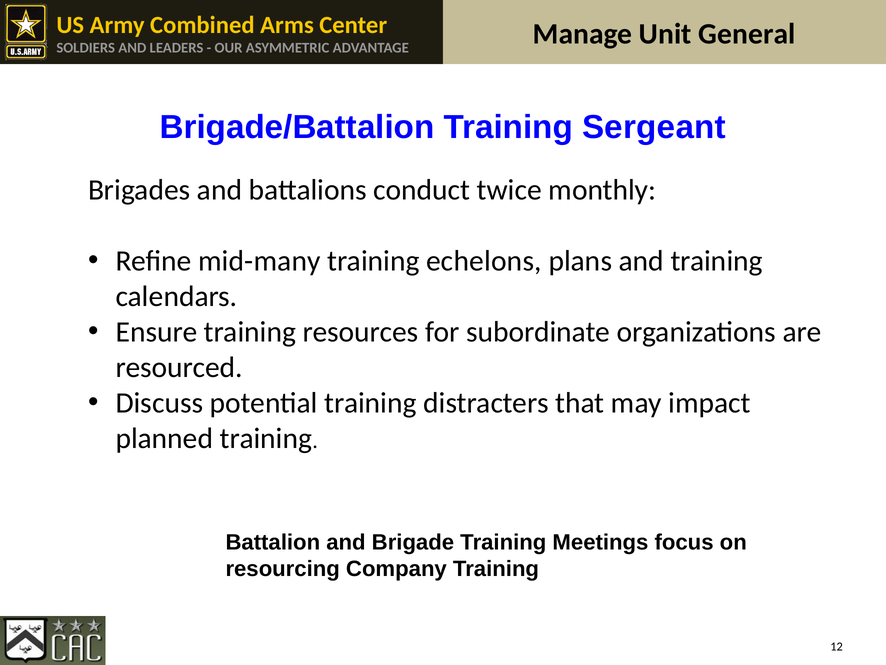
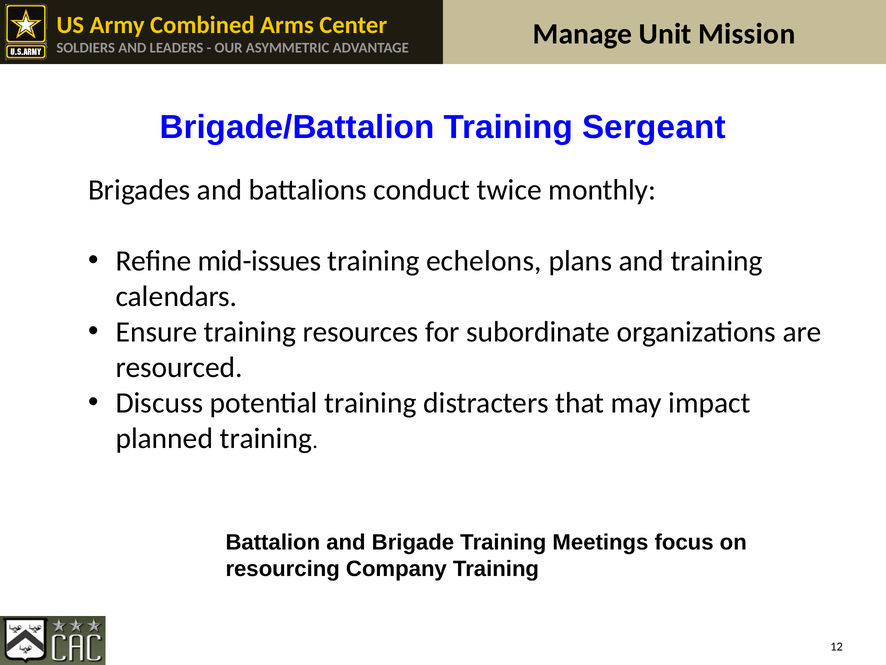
General: General -> Mission (747, 34)
mid-many: mid-many -> mid-issues (260, 261)
